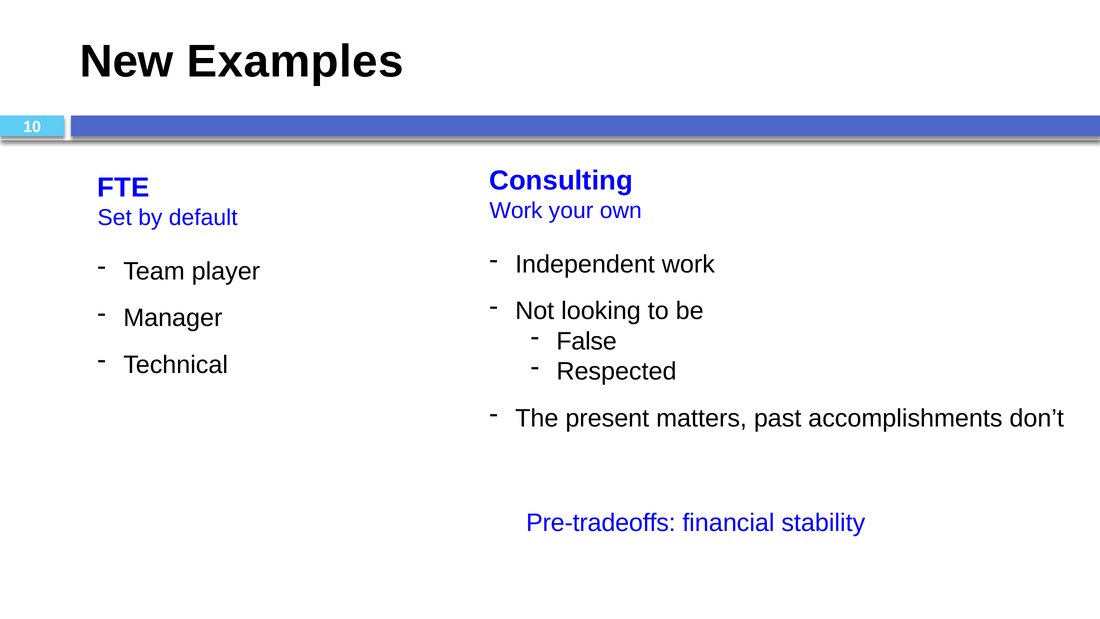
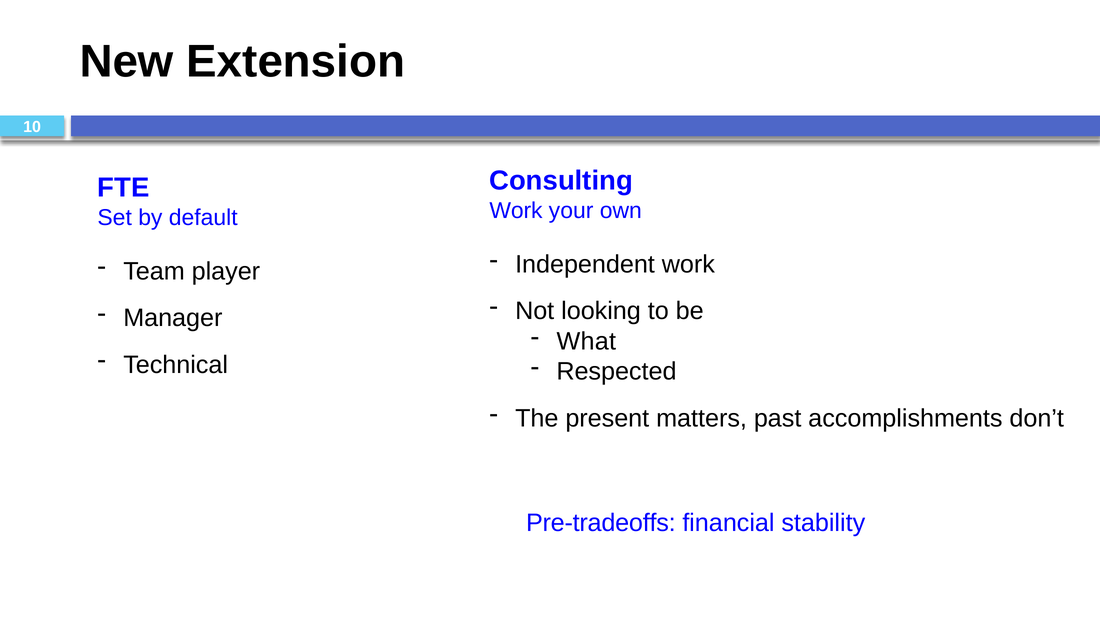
Examples: Examples -> Extension (296, 62)
False: False -> What (586, 341)
